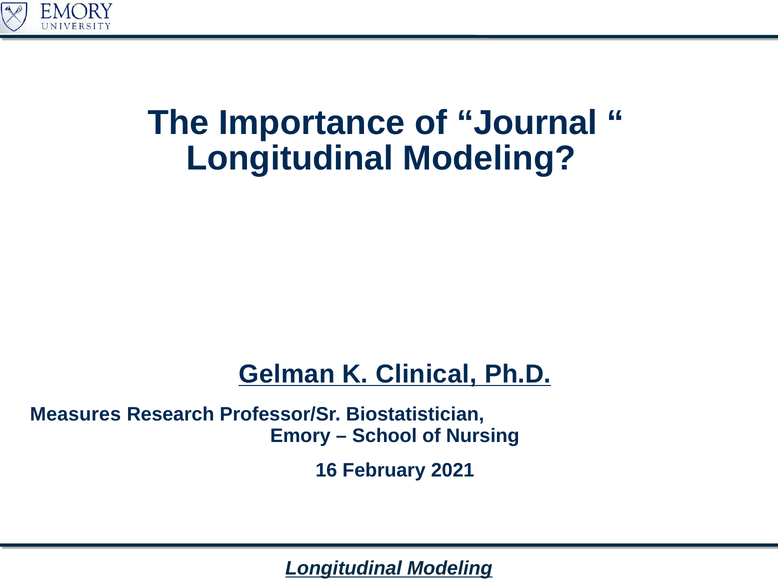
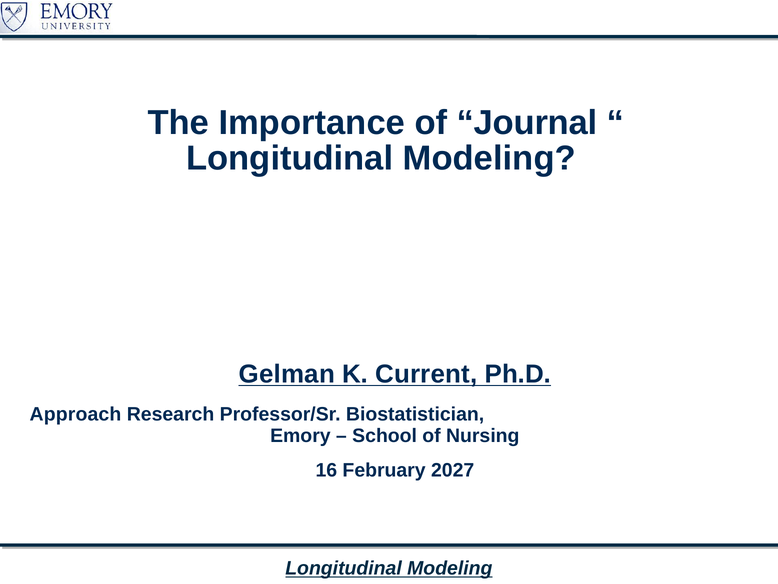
Clinical: Clinical -> Current (426, 374)
Measures: Measures -> Approach (75, 414)
2021: 2021 -> 2027 (453, 470)
